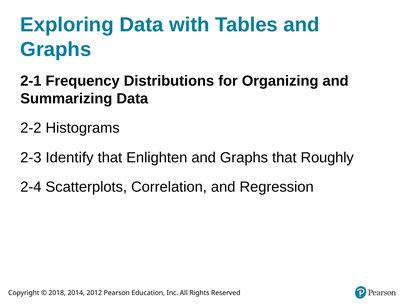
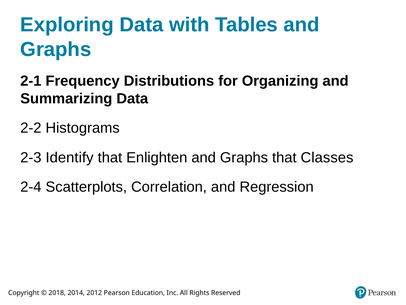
Roughly: Roughly -> Classes (327, 157)
